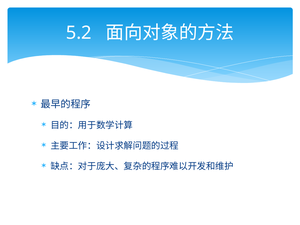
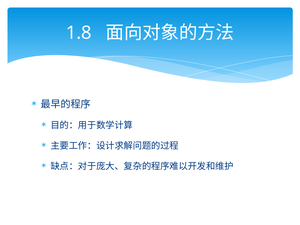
5.2: 5.2 -> 1.8 (79, 33)
